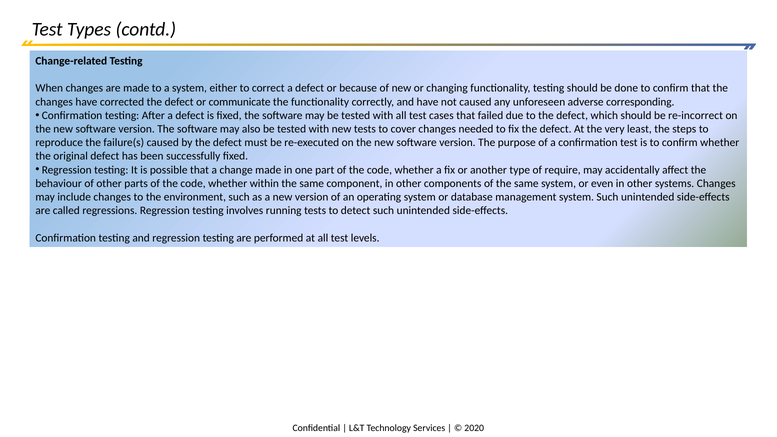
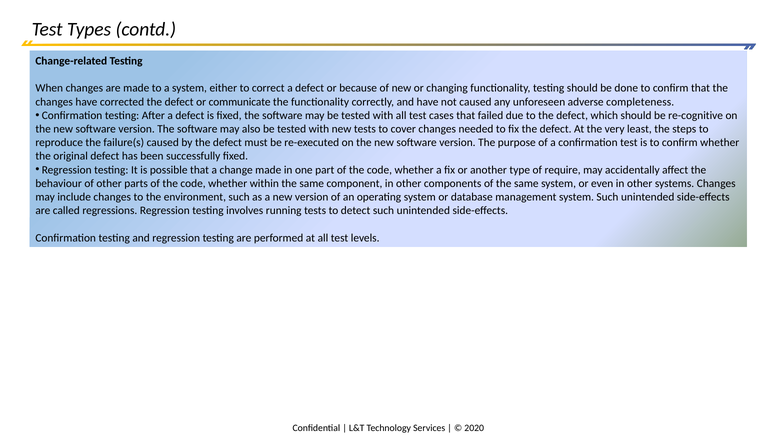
corresponding: corresponding -> completeness (640, 102)
re-incorrect: re-incorrect -> re-cognitive (696, 115)
